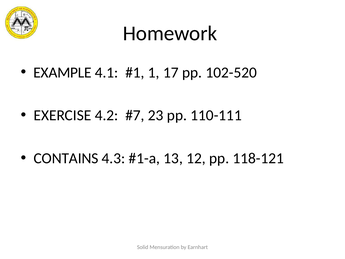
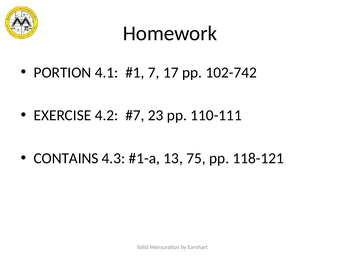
EXAMPLE: EXAMPLE -> PORTION (62, 72)
1: 1 -> 7 (154, 72)
102-520: 102-520 -> 102-742 (231, 72)
12: 12 -> 75 (196, 158)
